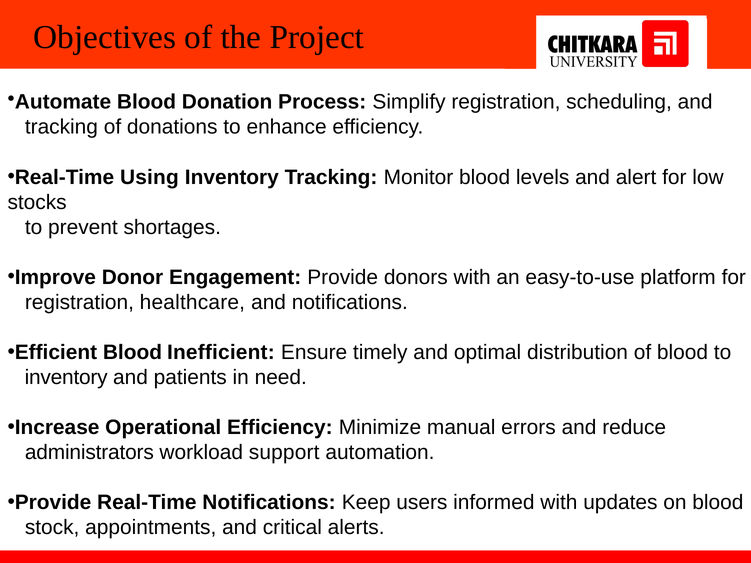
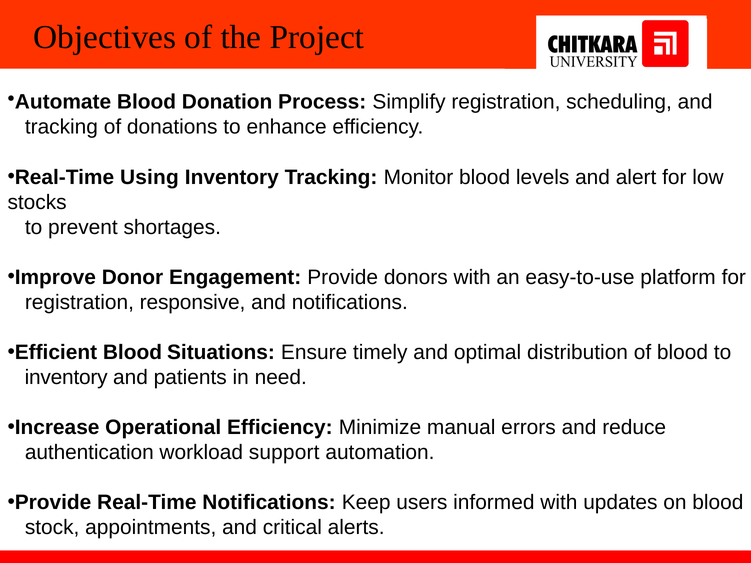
healthcare: healthcare -> responsive (193, 302)
Inefficient: Inefficient -> Situations (221, 353)
administrators: administrators -> authentication (89, 453)
